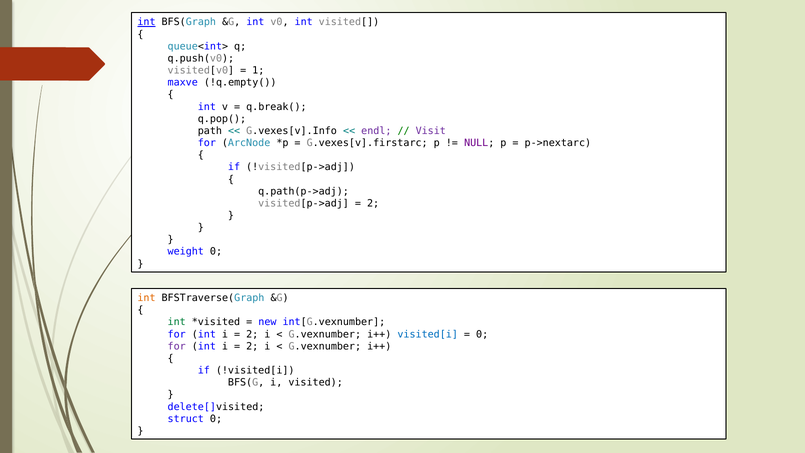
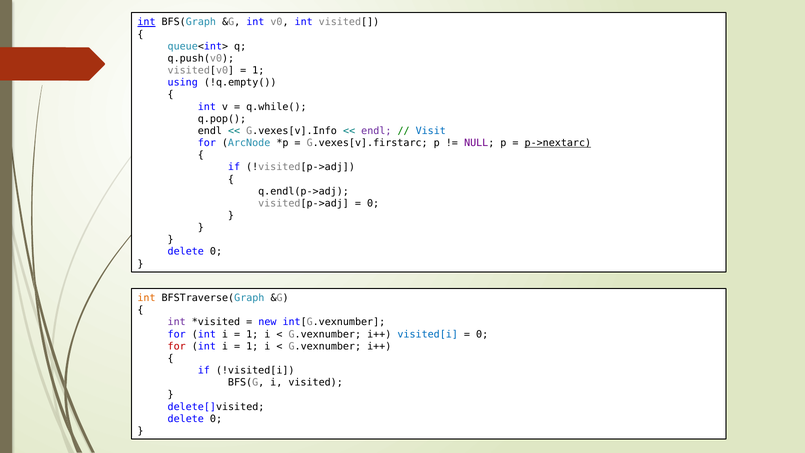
maxve: maxve -> using (183, 83)
q.break(: q.break( -> q.while( (276, 107)
path: path -> endl (210, 131)
Visit colour: purple -> blue (431, 131)
p->nextarc underline: none -> present (558, 143)
q.path(p->adj: q.path(p->adj -> q.endl(p->adj (304, 191)
2: 2 -> 0 (373, 203)
weight: weight -> delete (186, 252)
int colour: green -> purple (177, 322)
2: 2 -> 1 (252, 334)
for colour: purple -> red (177, 346)
2: 2 -> 1 (252, 346)
struct: struct -> delete (186, 419)
